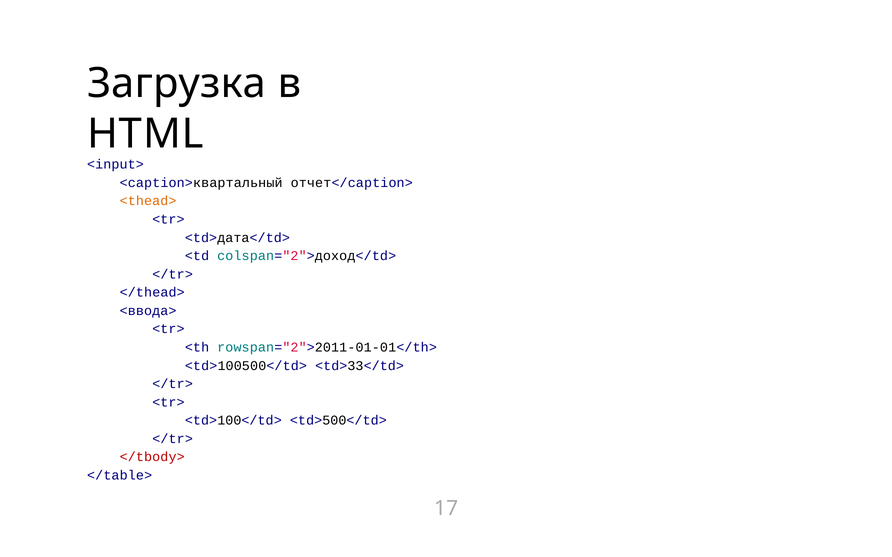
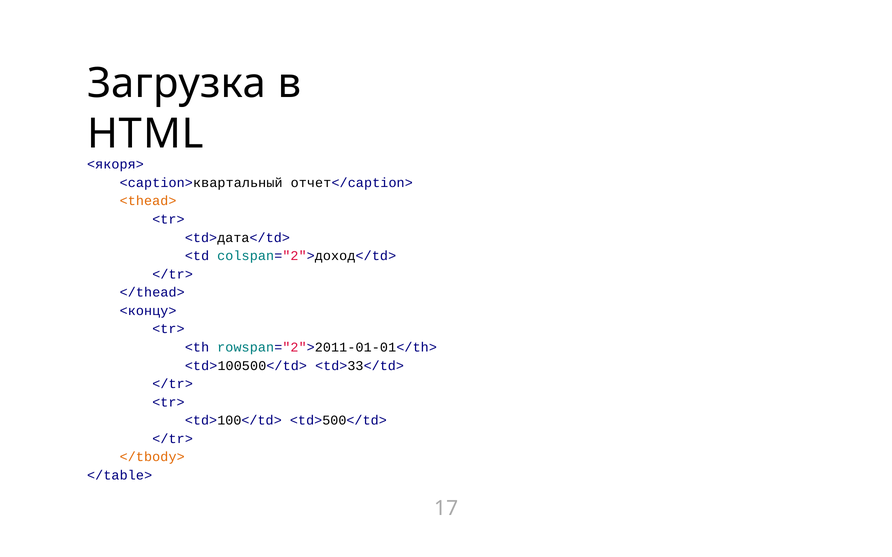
<input>: <input> -> <якоря> (115, 165)
<ввода>: <ввода> -> <концу> (148, 311)
</tbody> colour: red -> orange (152, 457)
